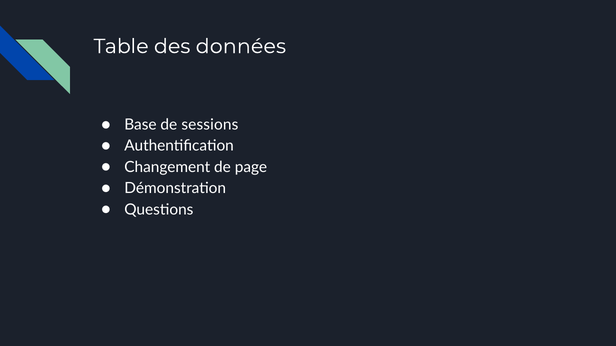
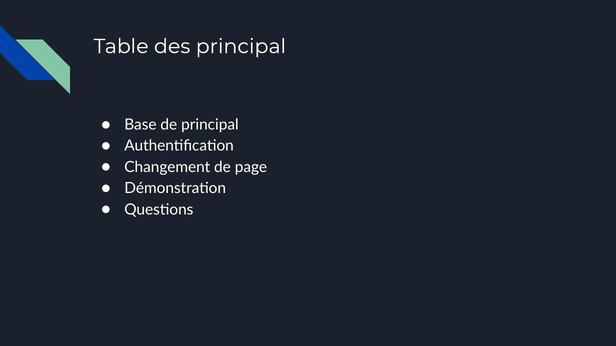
des données: données -> principal (241, 46)
de sessions: sessions -> principal (210, 125)
